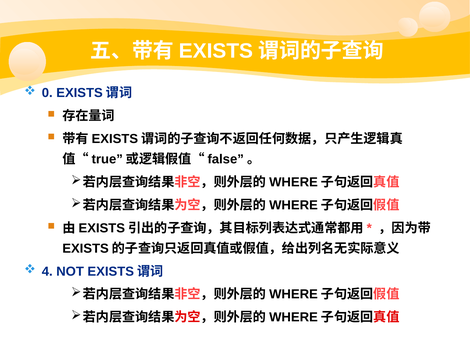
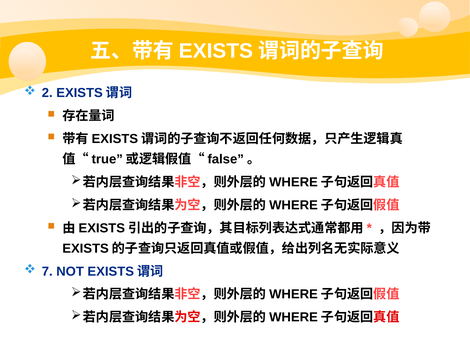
0: 0 -> 2 (47, 93)
4: 4 -> 7 (47, 272)
